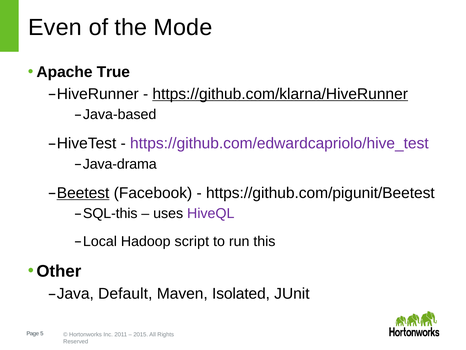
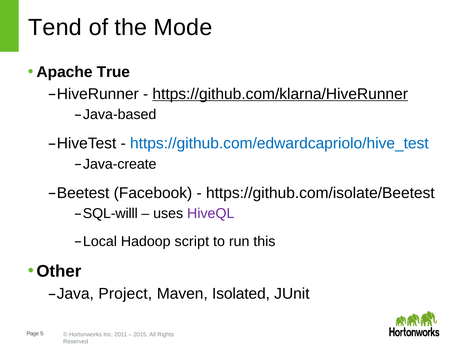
Even: Even -> Tend (55, 27)
https://github.com/edwardcapriolo/hive_test colour: purple -> blue (279, 143)
Java-drama: Java-drama -> Java-create (120, 164)
Beetest underline: present -> none (83, 193)
https://github.com/pigunit/Beetest: https://github.com/pigunit/Beetest -> https://github.com/isolate/Beetest (320, 193)
SQL-this: SQL-this -> SQL-willl (110, 213)
Default: Default -> Project (125, 293)
